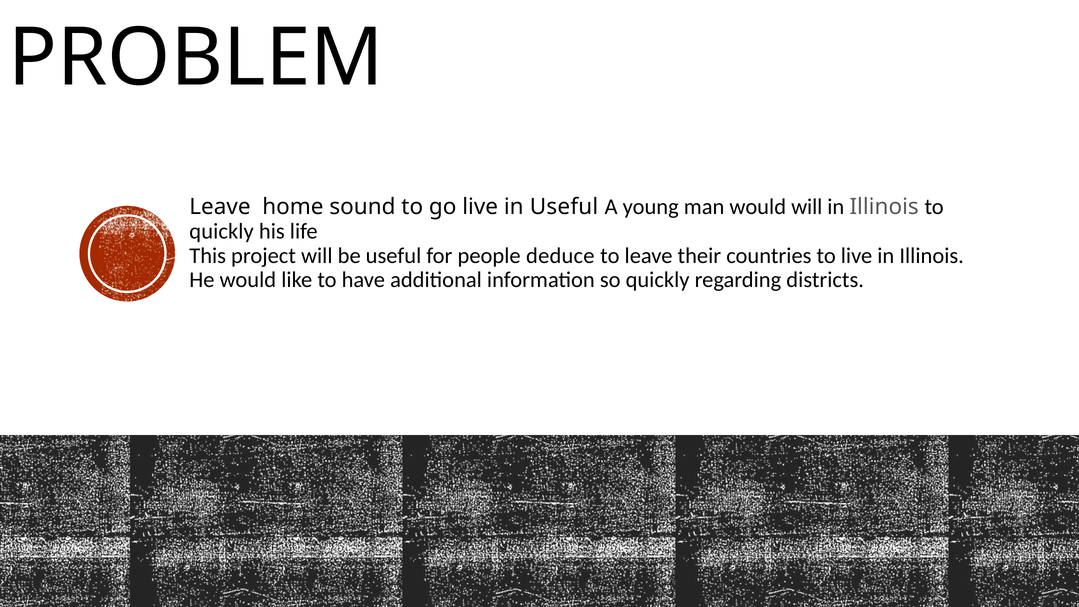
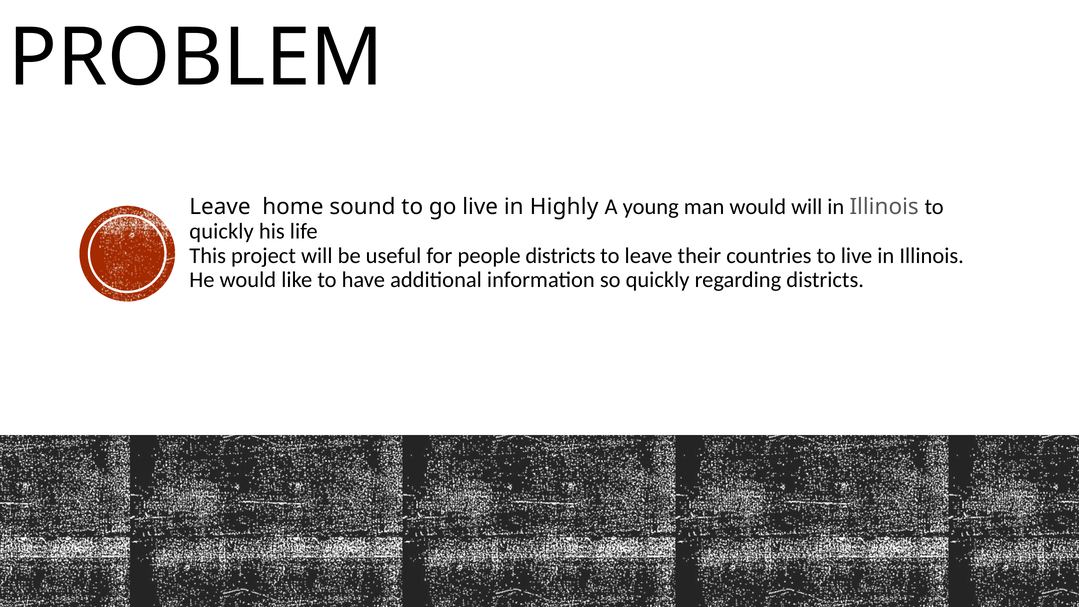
in Useful: Useful -> Highly (564, 207)
people deduce: deduce -> districts (561, 256)
